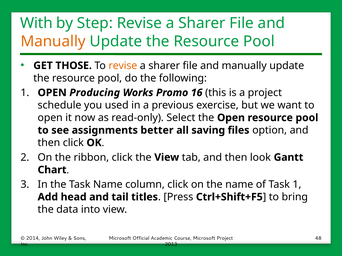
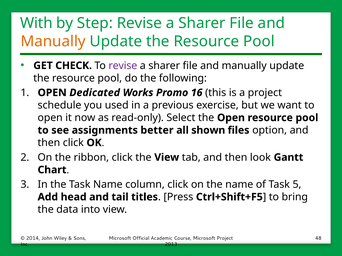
THOSE: THOSE -> CHECK (74, 66)
revise colour: orange -> purple (123, 66)
Producing: Producing -> Dedicated (95, 93)
saving: saving -> shown (208, 130)
Task 1: 1 -> 5 (297, 185)
